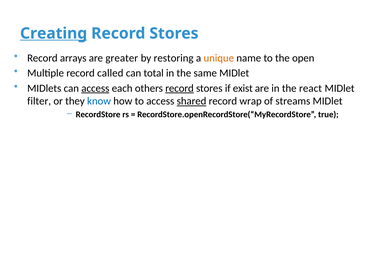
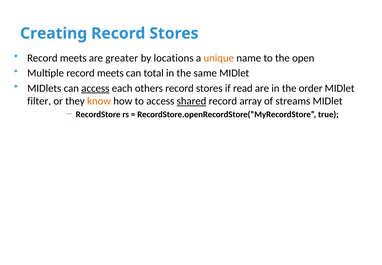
Creating underline: present -> none (54, 33)
arrays: arrays -> meets (73, 58)
restoring: restoring -> locations (174, 58)
Multiple record called: called -> meets (110, 73)
record underline: present -> none (180, 88)
exist: exist -> read (243, 88)
react: react -> order (311, 88)
know colour: blue -> orange (99, 101)
wrap: wrap -> array (251, 101)
